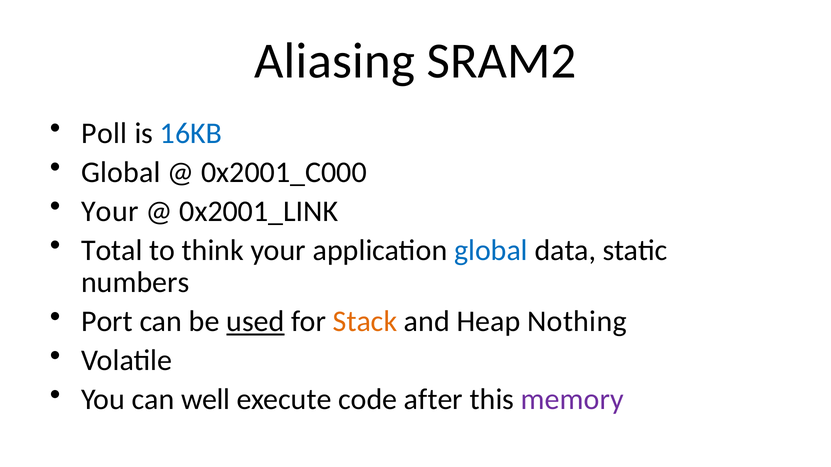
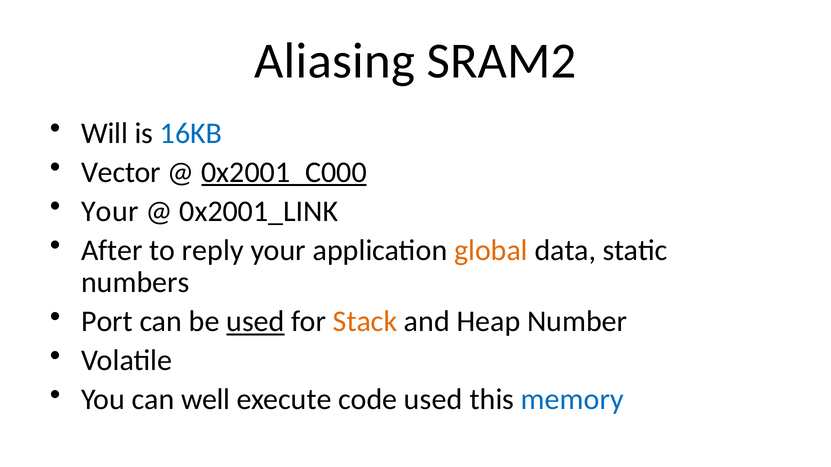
Poll: Poll -> Will (104, 133)
Global: Global -> Vector (121, 172)
0x2001_C000 underline: none -> present (284, 172)
Total: Total -> After (112, 250)
think: think -> reply (213, 250)
global colour: blue -> orange (491, 250)
Nothing: Nothing -> Number (577, 322)
code after: after -> used (433, 400)
memory colour: purple -> blue (572, 400)
